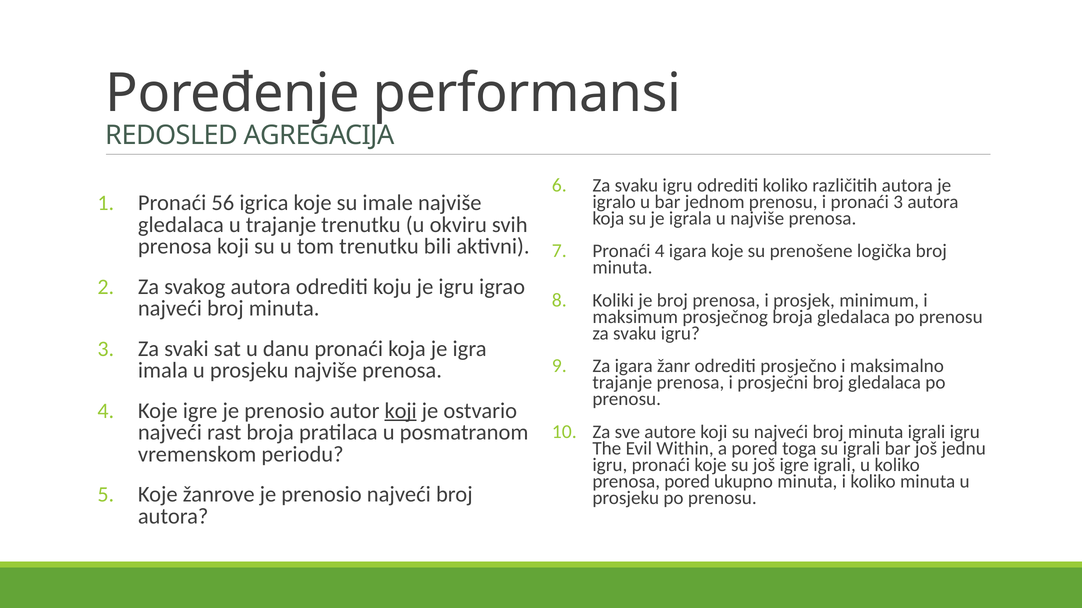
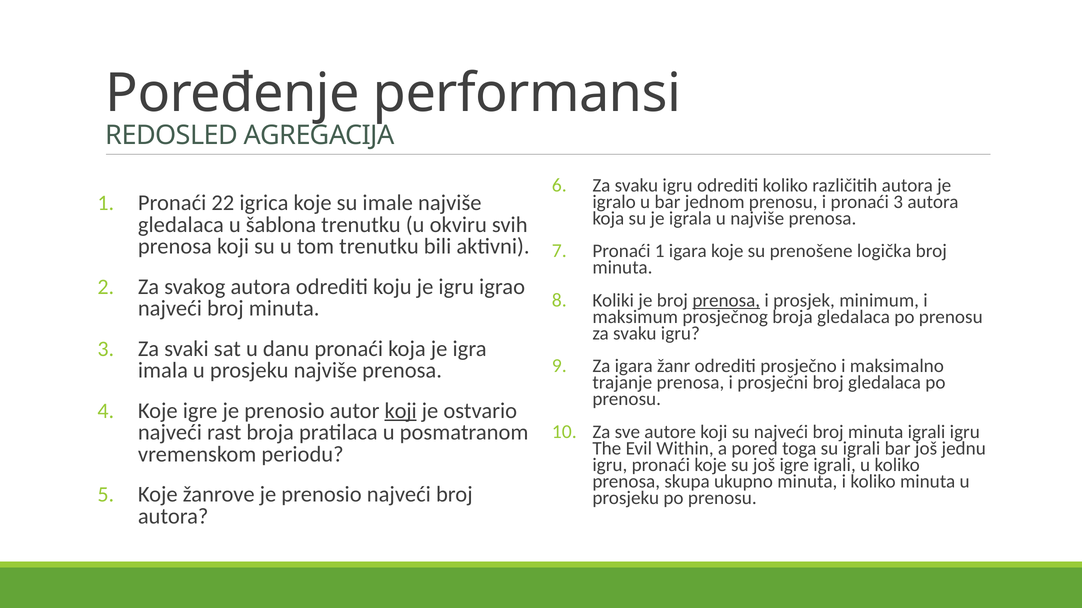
56: 56 -> 22 (223, 203)
u trajanje: trajanje -> šablona (281, 225)
Pronaći 4: 4 -> 1 (660, 251)
prenosa underline: none -> present (726, 301)
prenosa pored: pored -> skupa (687, 482)
